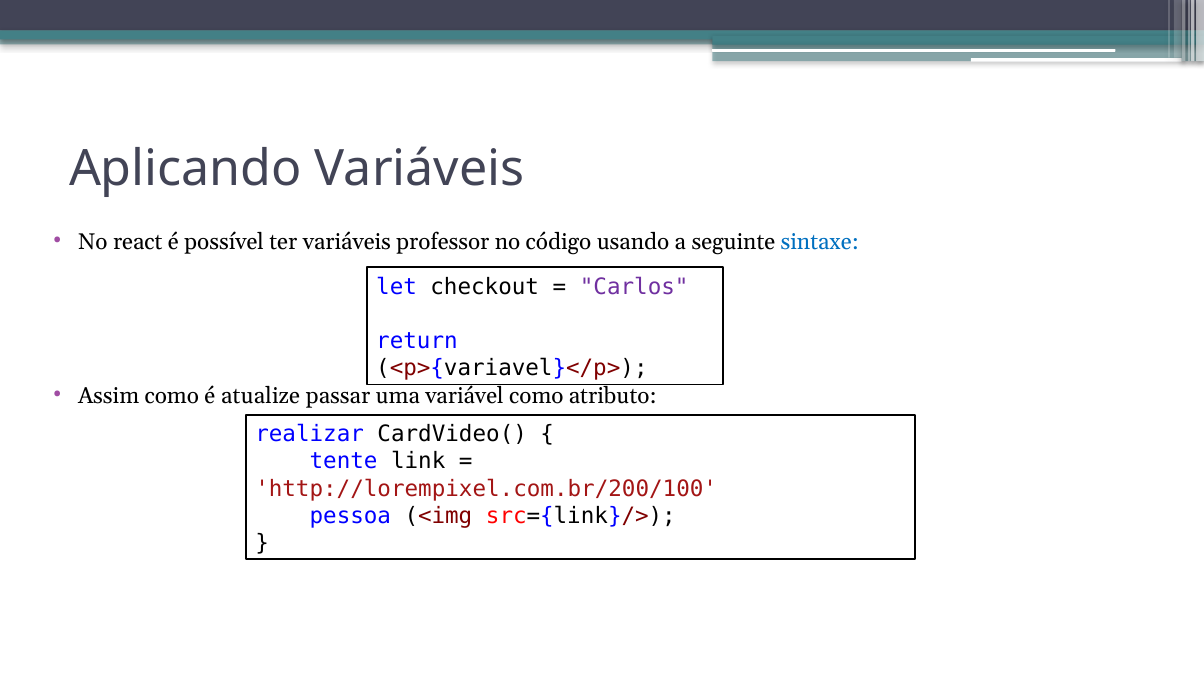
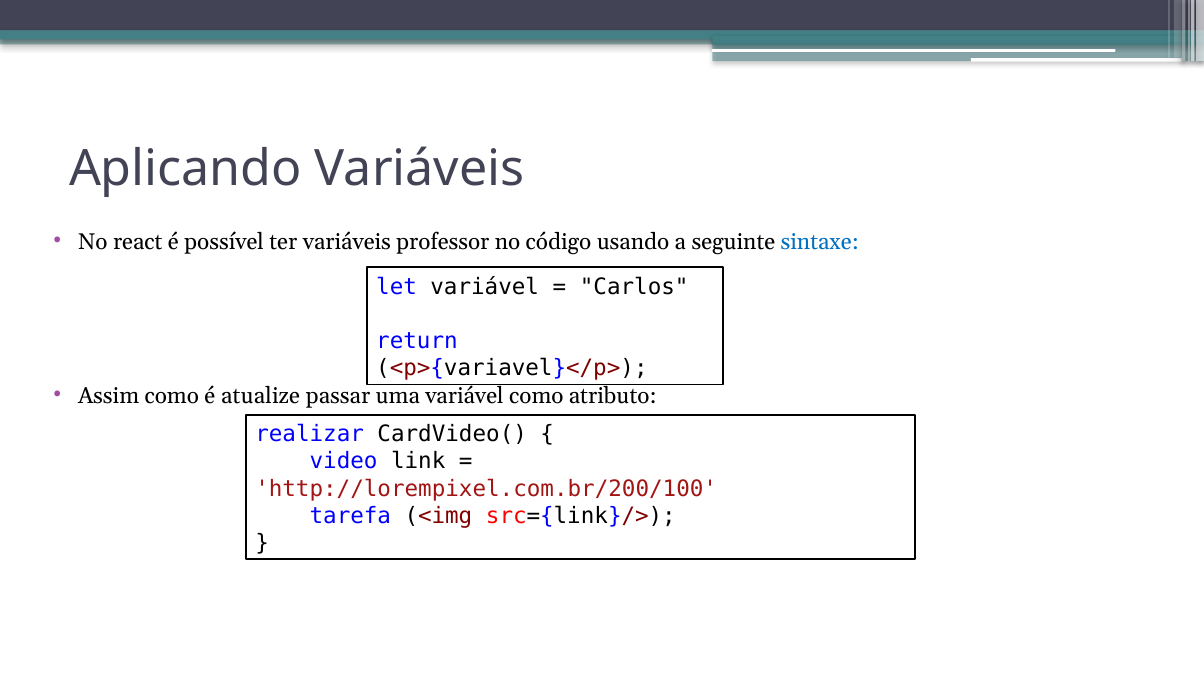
let checkout: checkout -> variável (485, 287)
Carlos colour: purple -> black (634, 287)
tente: tente -> video (344, 462)
pessoa: pessoa -> tarefa (350, 516)
